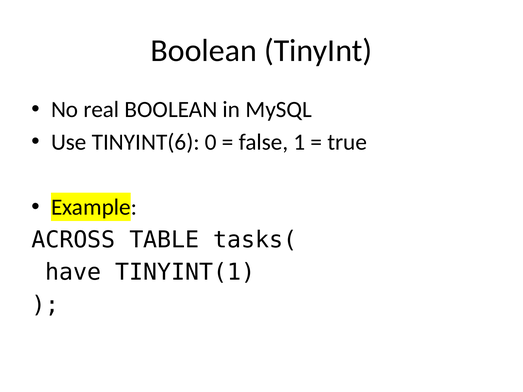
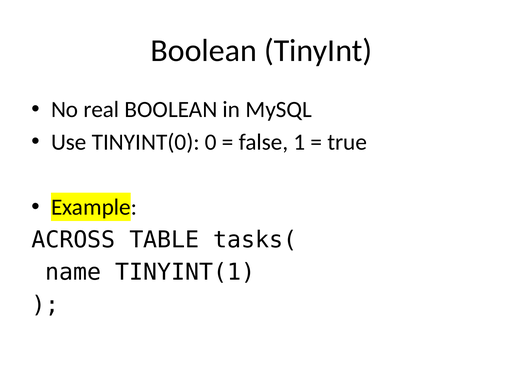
TINYINT(6: TINYINT(6 -> TINYINT(0 (146, 142)
have: have -> name (73, 272)
